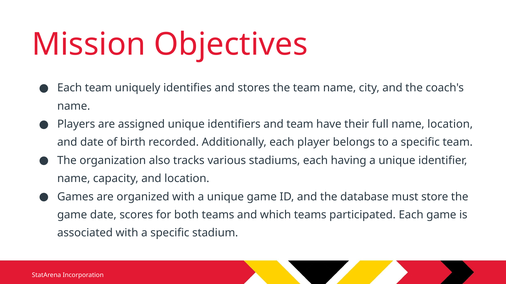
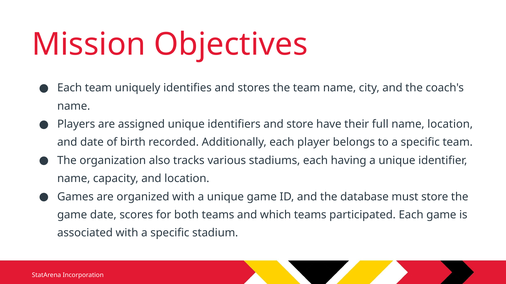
and team: team -> store (300, 124)
